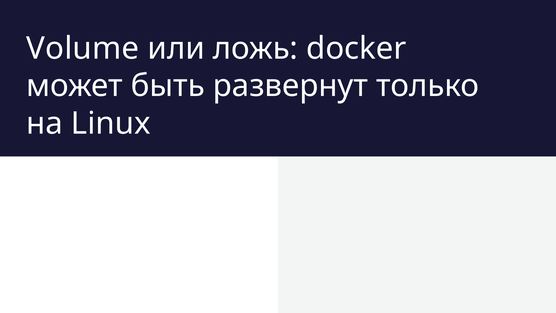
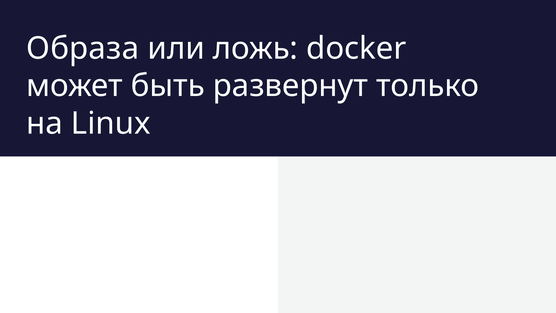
Volume: Volume -> Образа (83, 48)
